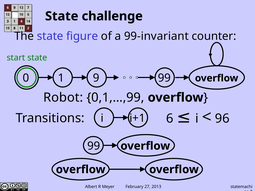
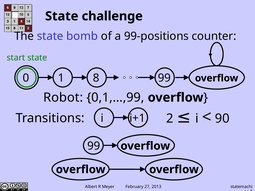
figure: figure -> bomb (82, 36)
99-invariant: 99-invariant -> 99-positions (156, 36)
9: 9 -> 8 (96, 78)
6: 6 -> 2 (170, 119)
96: 96 -> 90 (222, 119)
